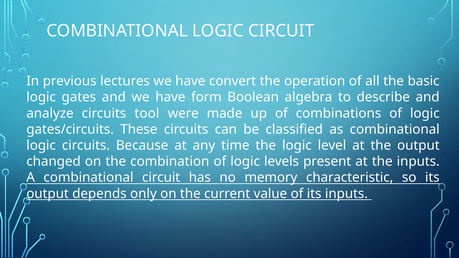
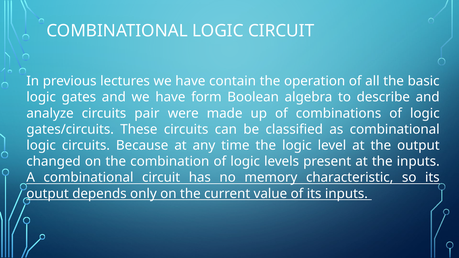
convert: convert -> contain (233, 81)
tool: tool -> pair (147, 113)
